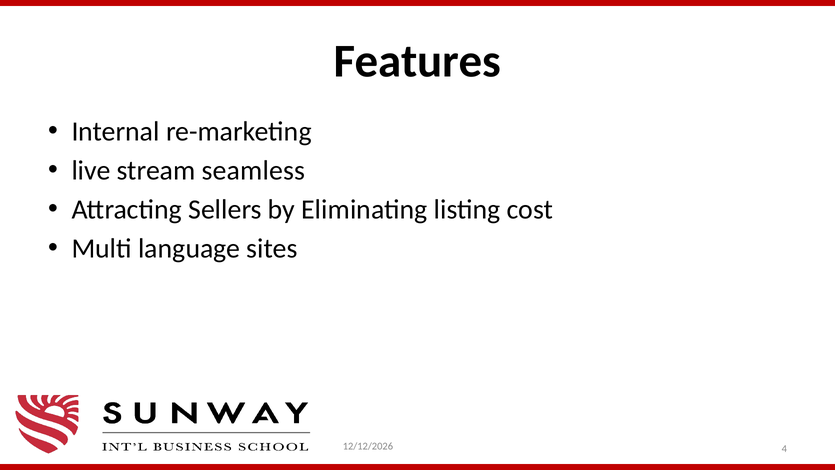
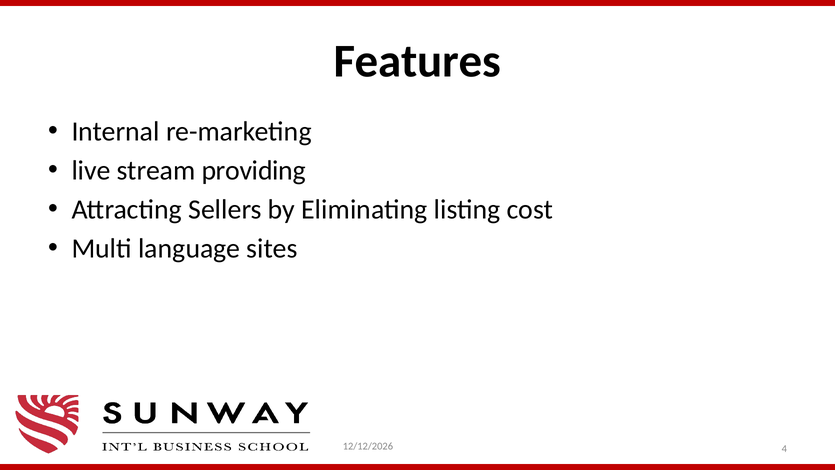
seamless: seamless -> providing (254, 170)
